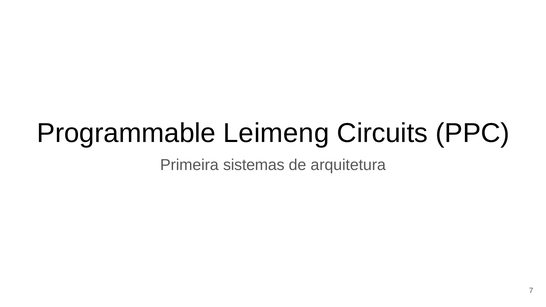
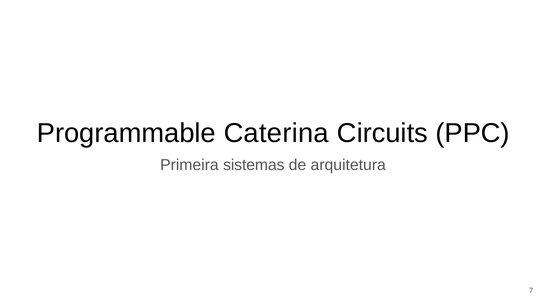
Leimeng: Leimeng -> Caterina (276, 133)
